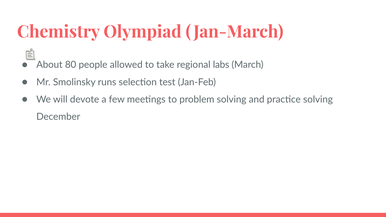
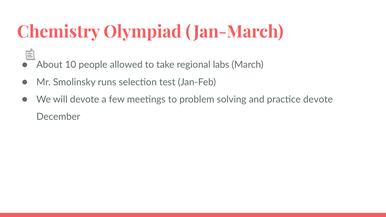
80: 80 -> 10 (71, 65)
practice solving: solving -> devote (318, 100)
